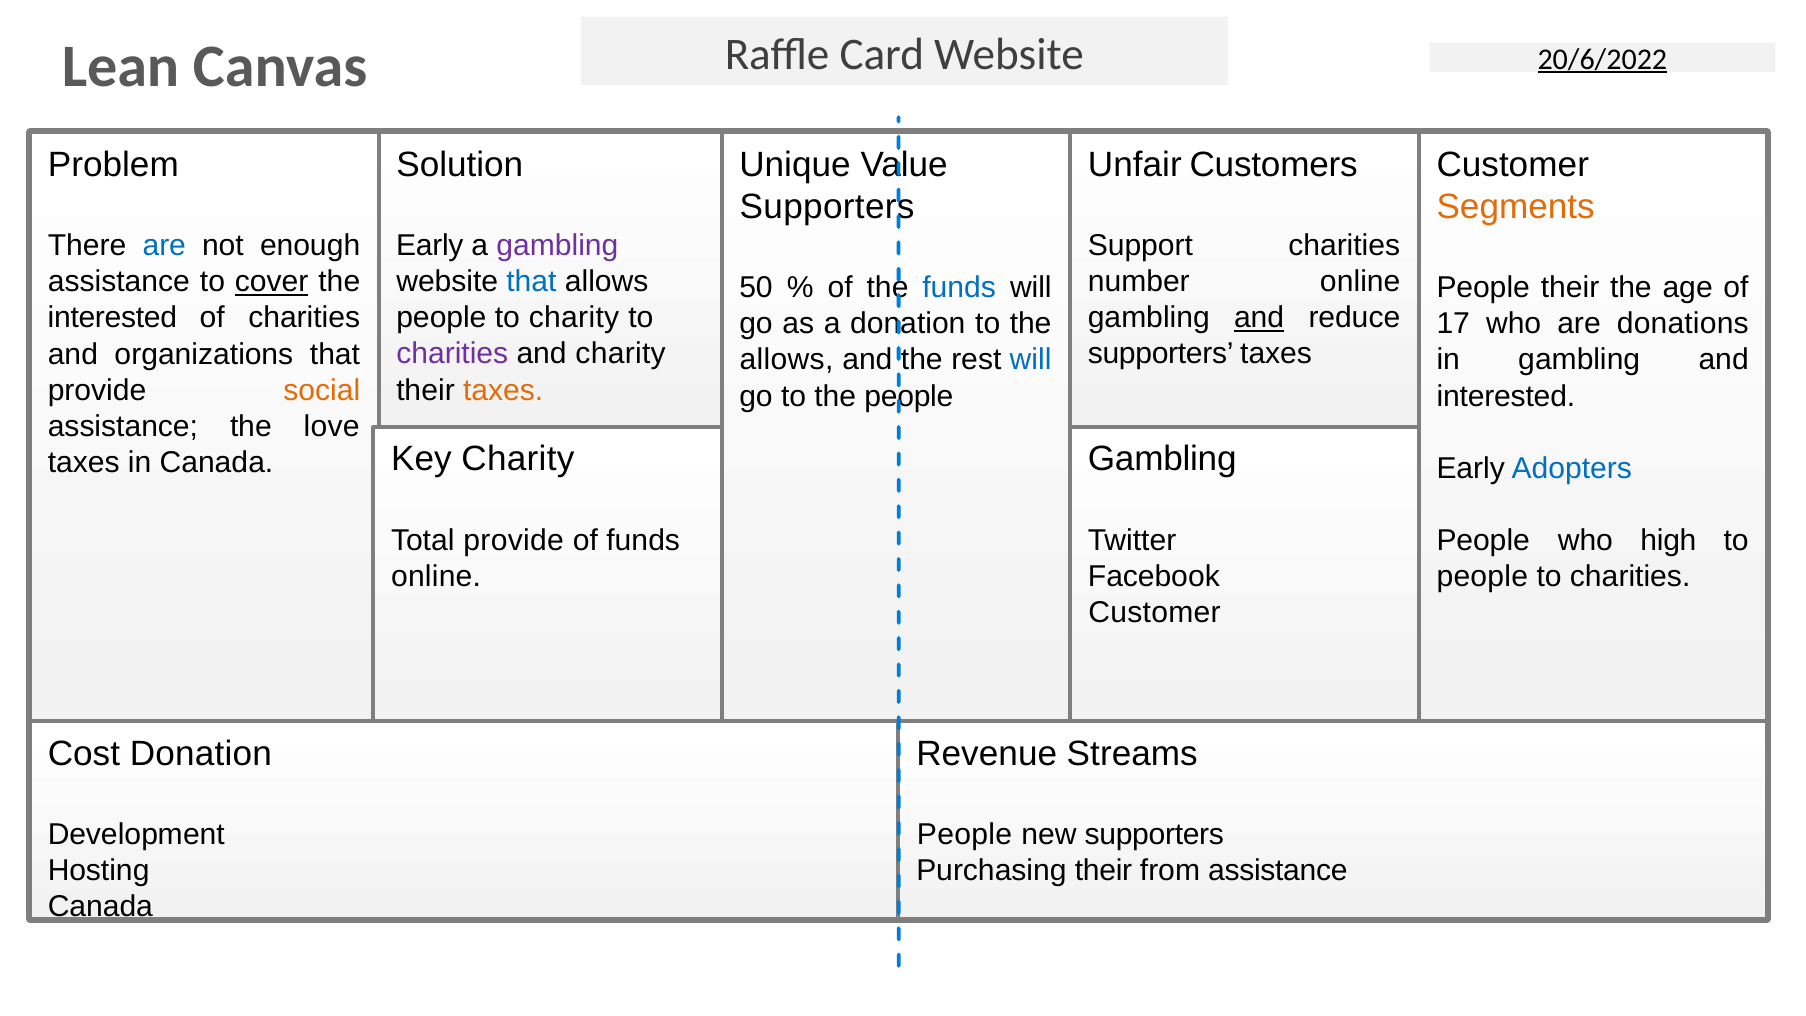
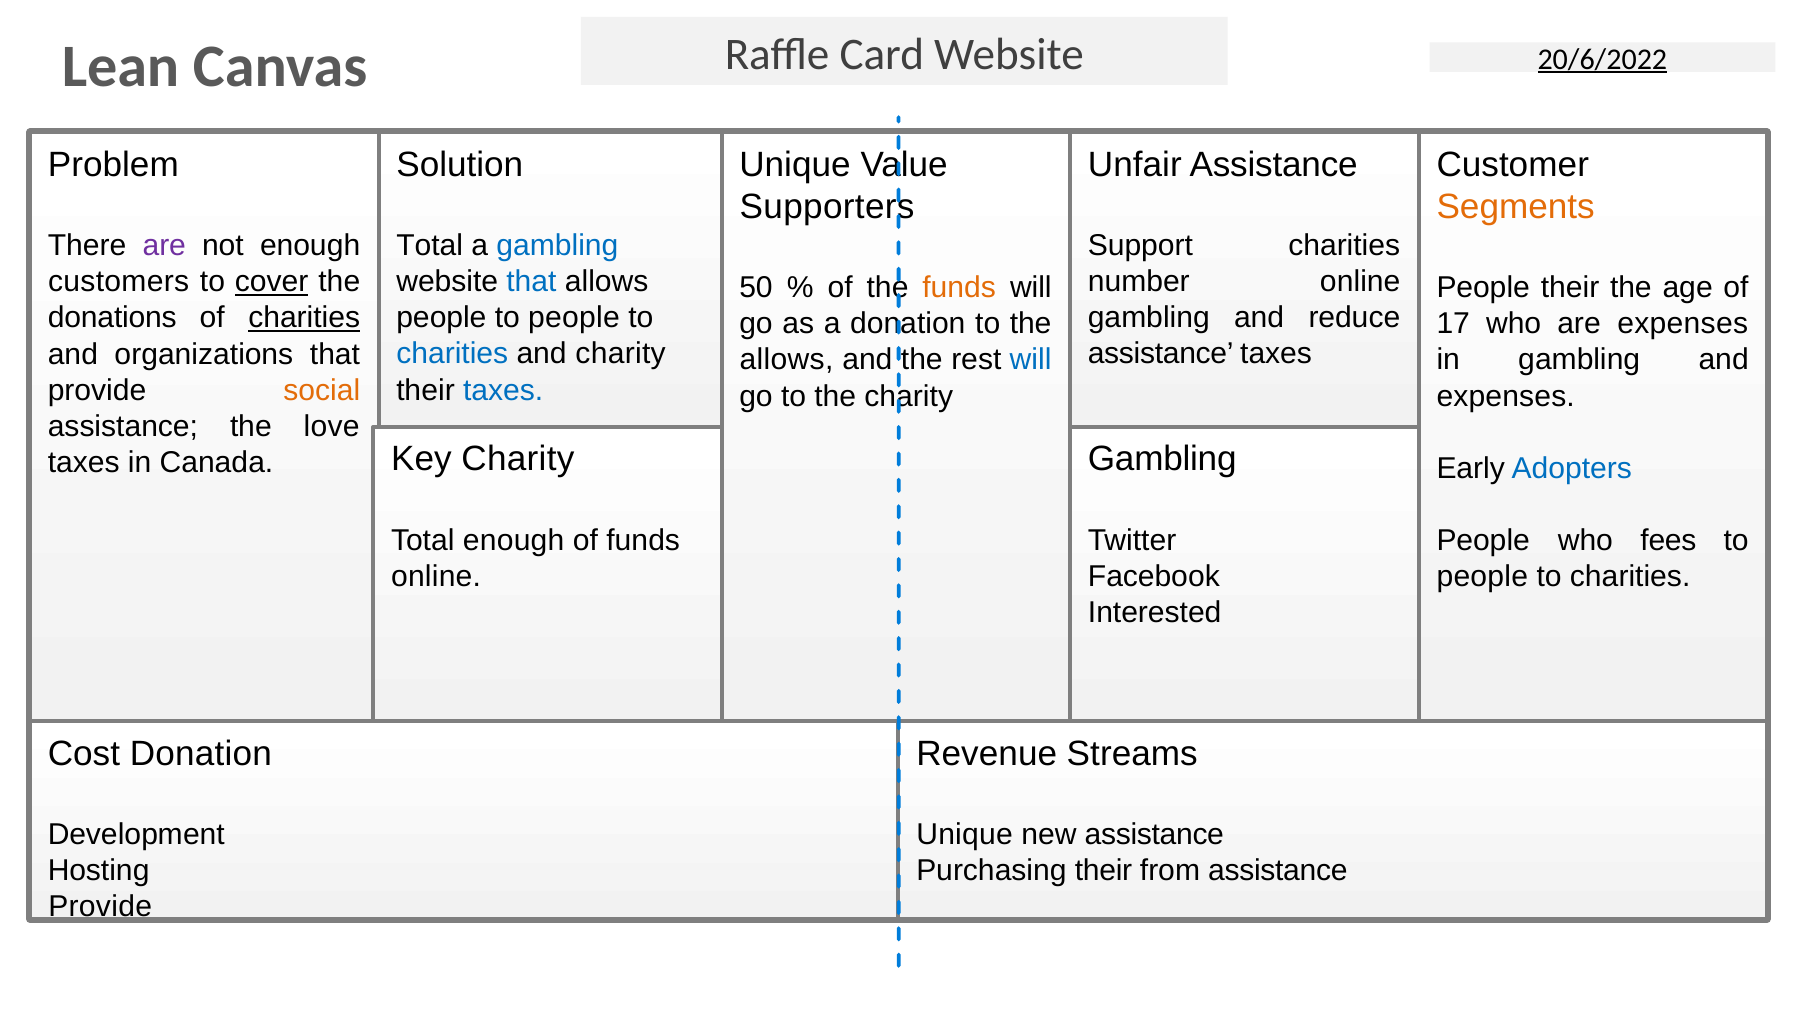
Unfair Customers: Customers -> Assistance (1274, 165)
are colour: blue -> purple (164, 246)
Early: Early -> Total (430, 246)
gambling colour: purple -> blue (557, 246)
assistance: assistance -> customers (119, 282)
funds colour: blue -> orange (959, 288)
interested: interested -> donations (112, 318)
charities underline: none -> present (304, 318)
people to charity: charity -> people (574, 318)
and underline: present -> none (1259, 318)
are donations: donations -> expenses (1683, 324)
charities colour: purple -> blue (452, 354)
supporters: supporters -> assistance (1161, 354)
taxes colour: orange -> blue (503, 390)
the people: people -> charity (909, 396)
interested: interested -> expenses (1506, 396)
Total provide: provide -> enough (514, 540)
high: high -> fees (1668, 541)
Customer: Customer -> Interested (1155, 612)
People: People -> Unique (965, 834)
new supporters: supporters -> assistance (1154, 834)
Canada: Canada -> Provide (100, 907)
